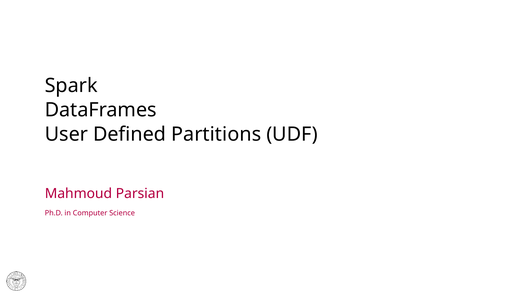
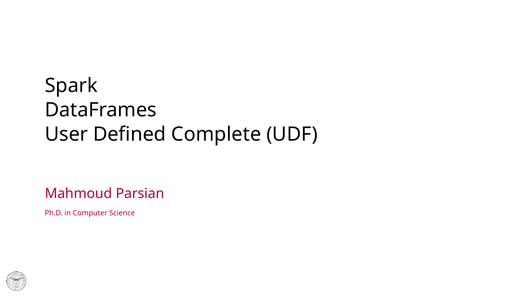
Partitions: Partitions -> Complete (216, 134)
